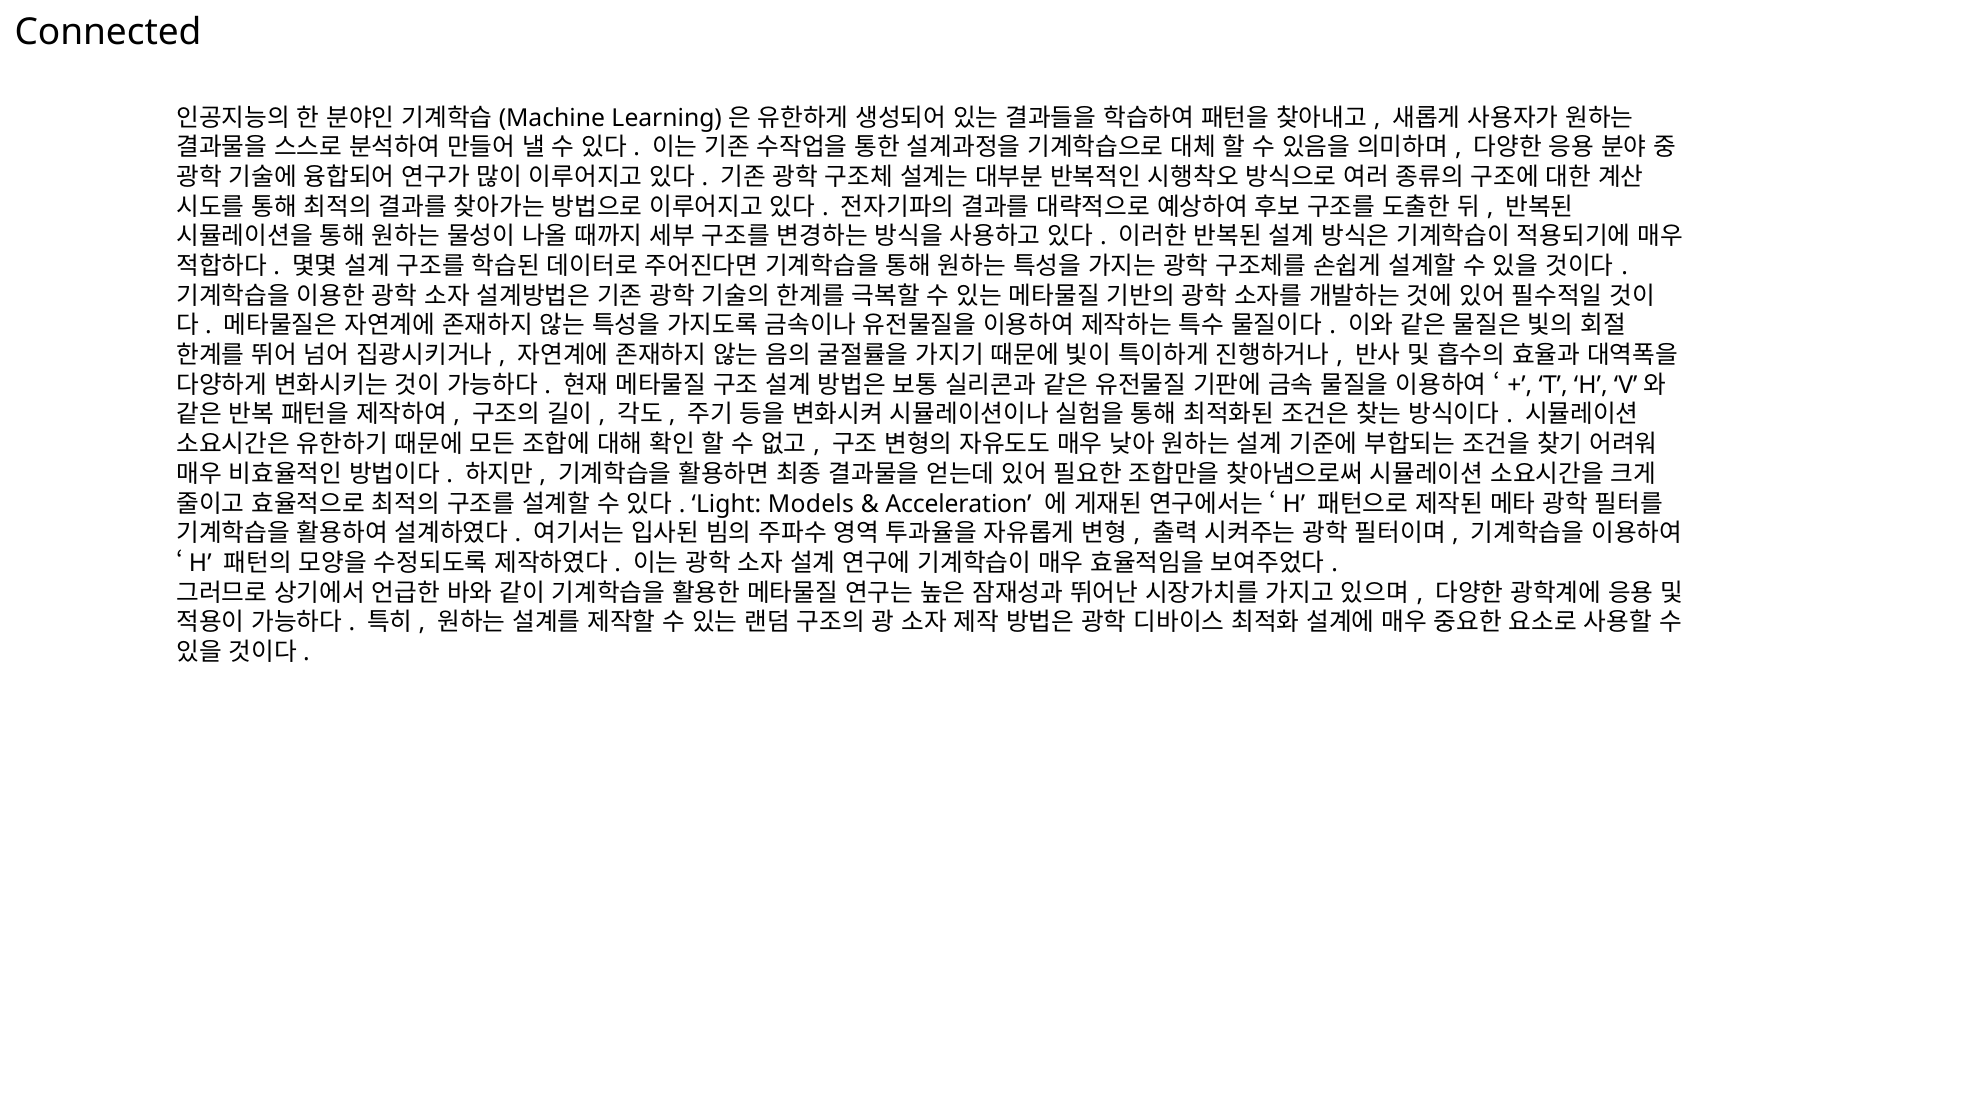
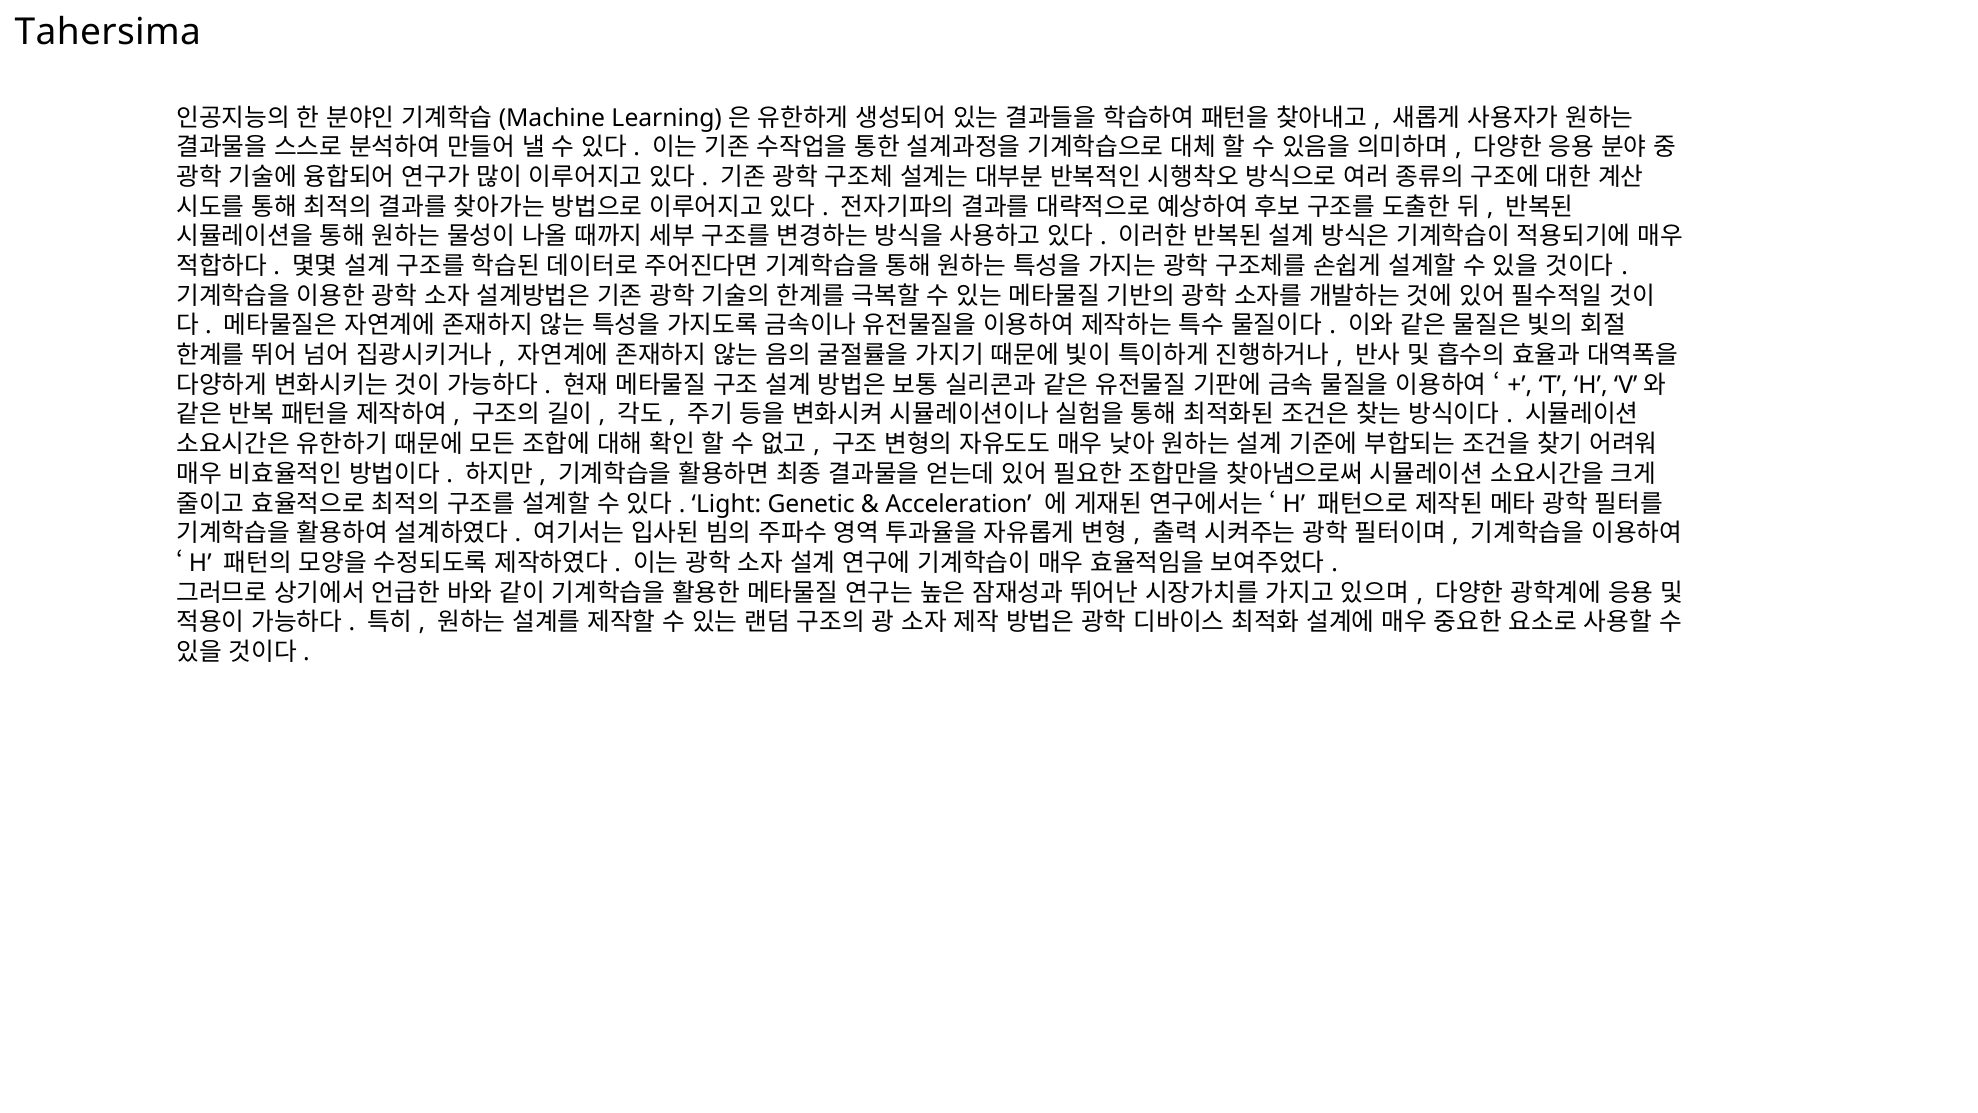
Connected: Connected -> Tahersima (108, 32)
Models: Models -> Genetic (811, 504)
